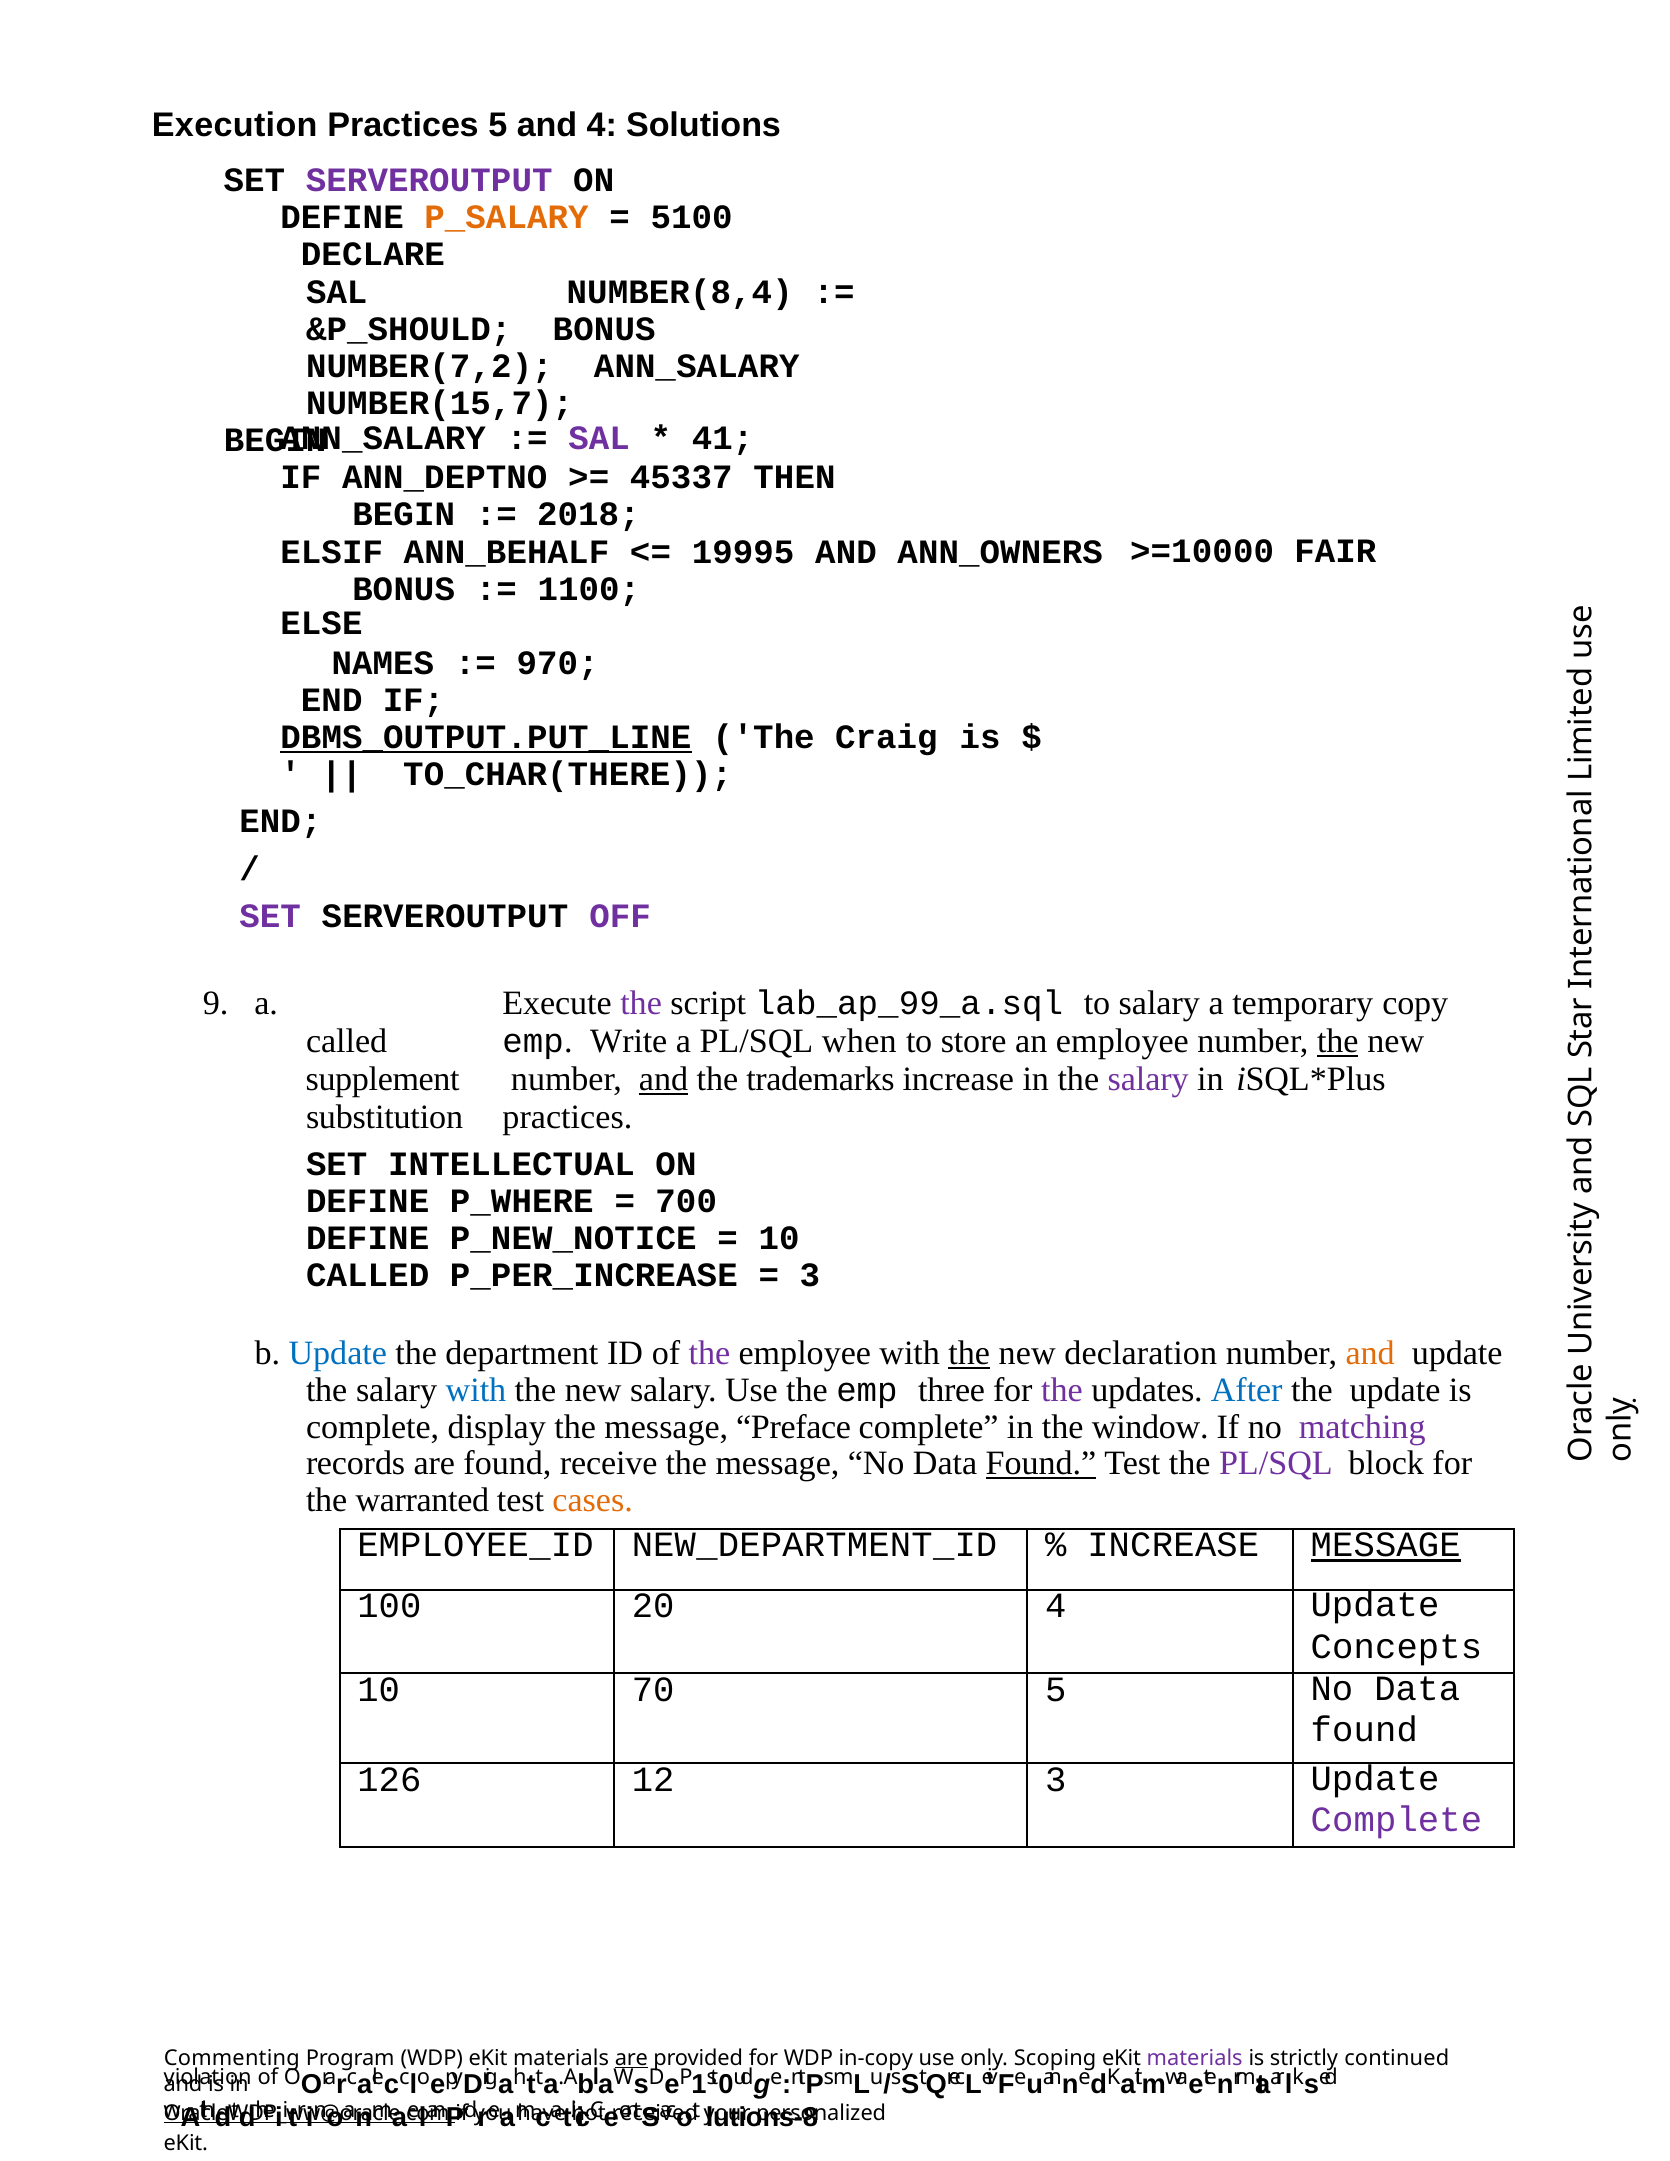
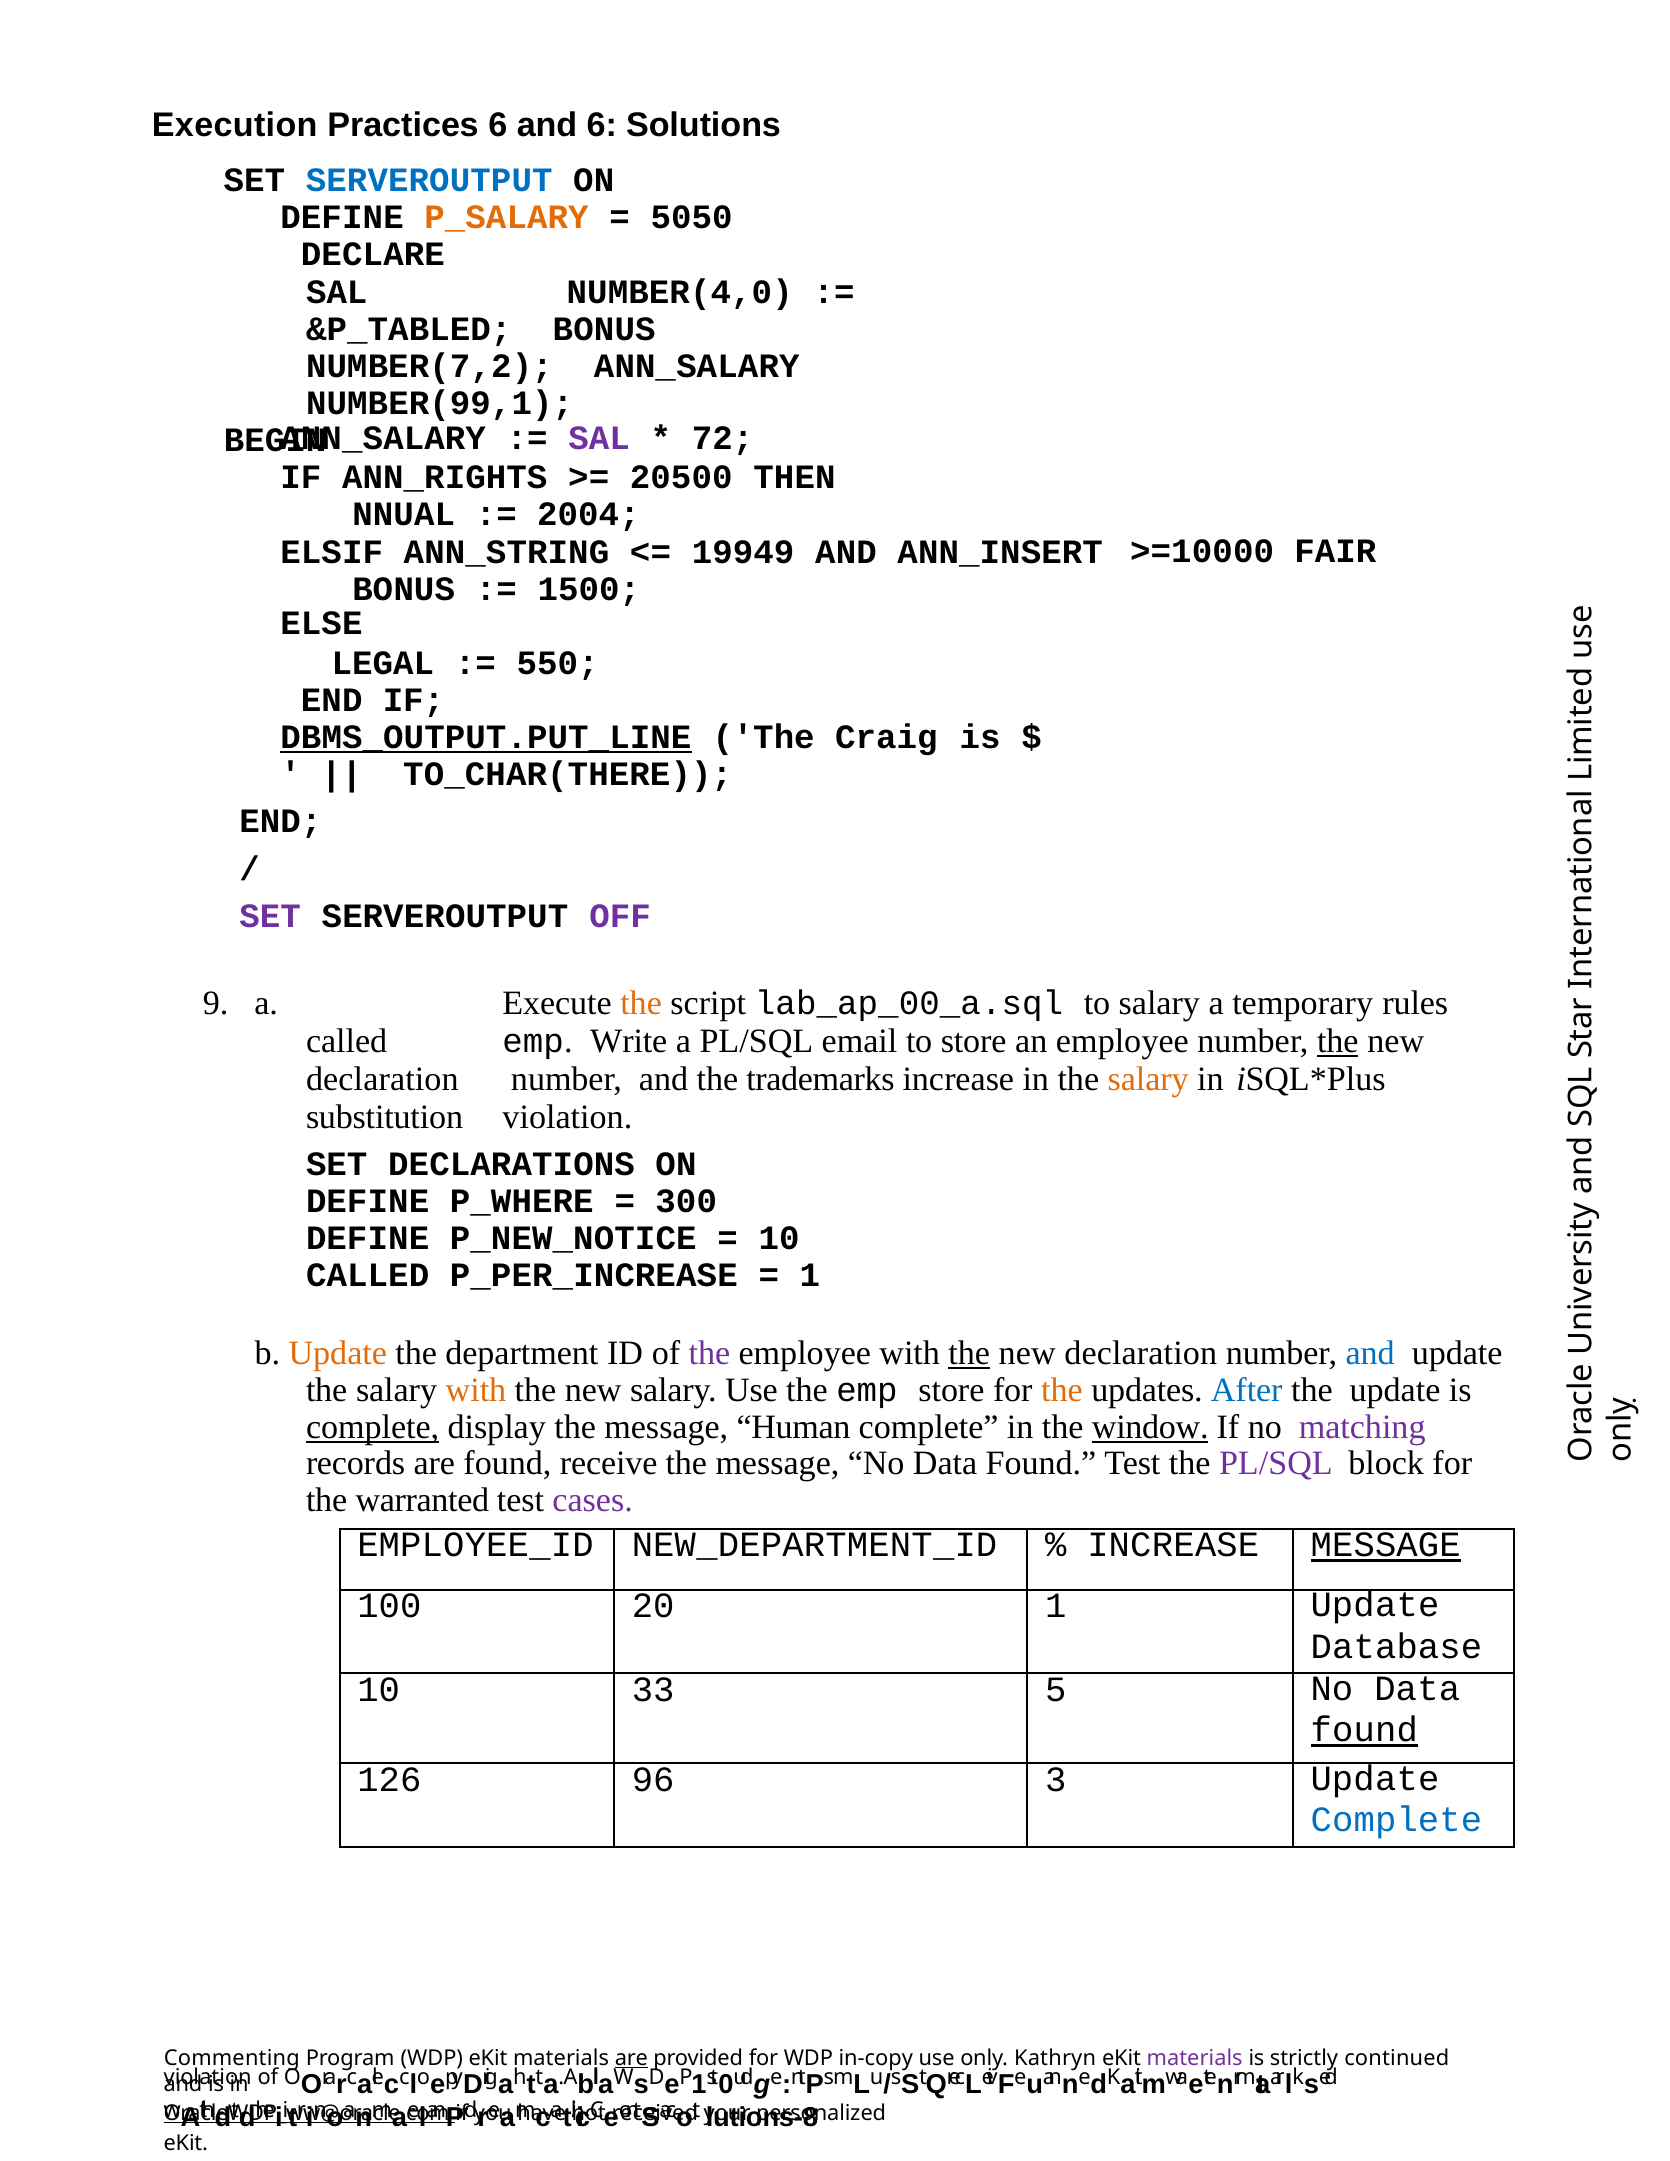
Practices 5: 5 -> 6 (498, 125)
and 4: 4 -> 6 (602, 125)
SERVEROUTPUT colour: purple -> blue (429, 180)
5100: 5100 -> 5050 (692, 217)
NUMBER(8,4: NUMBER(8,4 -> NUMBER(4,0 (680, 292)
&P_SHOULD: &P_SHOULD -> &P_TABLED (409, 329)
NUMBER(15,7: NUMBER(15,7 -> NUMBER(99,1 (440, 403)
41: 41 -> 72 (723, 438)
ANN_DEPTNO: ANN_DEPTNO -> ANN_RIGHTS (445, 478)
45337: 45337 -> 20500 (681, 478)
BEGIN: BEGIN -> NNUAL (404, 515)
2018: 2018 -> 2004 (588, 515)
ANN_BEHALF: ANN_BEHALF -> ANN_STRING (506, 552)
19995: 19995 -> 19949 (743, 552)
ANN_OWNERS: ANN_OWNERS -> ANN_INSERT (1000, 552)
1100: 1100 -> 1500 (589, 589)
NAMES: NAMES -> LEGAL (383, 663)
970: 970 -> 550 (558, 663)
the colour: purple -> orange (641, 1004)
lab_ap_99_a.sql: lab_ap_99_a.sql -> lab_ap_00_a.sql (909, 1004)
copy: copy -> rules (1415, 1004)
when: when -> email (860, 1042)
supplement: supplement -> declaration (382, 1080)
and underline: present -> none (664, 1080)
salary colour: purple -> orange (1148, 1080)
substitution practices: practices -> violation (567, 1118)
INTELLECTUAL: INTELLECTUAL -> DECLARATIONS (511, 1164)
700: 700 -> 300 (686, 1201)
3: 3 -> 1 (810, 1276)
Update colour: blue -> orange (338, 1353)
and colour: orange -> blue (1370, 1353)
with colour: blue -> orange (476, 1390)
emp three: three -> store (951, 1390)
the colour: purple -> orange (1062, 1390)
complete underline: none -> present (373, 1427)
Preface: Preface -> Human (794, 1427)
window underline: none -> present (1150, 1427)
Found underline: present -> none (1041, 1464)
cases colour: orange -> purple (593, 1501)
20 4: 4 -> 1 (1056, 1606)
Concepts: Concepts -> Database (1396, 1647)
70: 70 -> 33 (653, 1689)
found underline: none -> present (1364, 1730)
12: 12 -> 96 (653, 1780)
Complete colour: purple -> blue (1396, 1820)
Scoping: Scoping -> Kathryn (1055, 2058)
